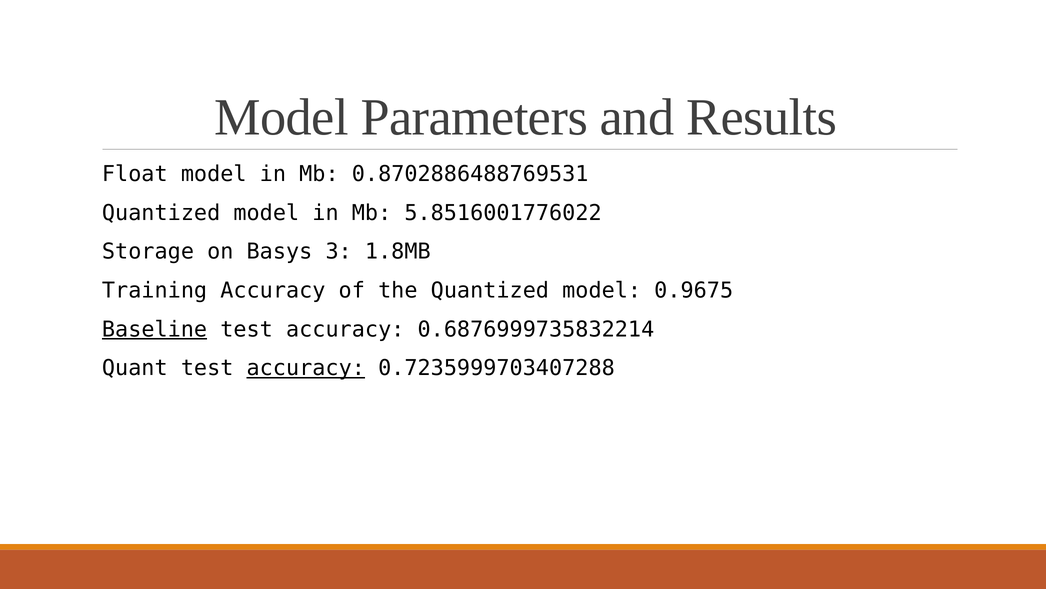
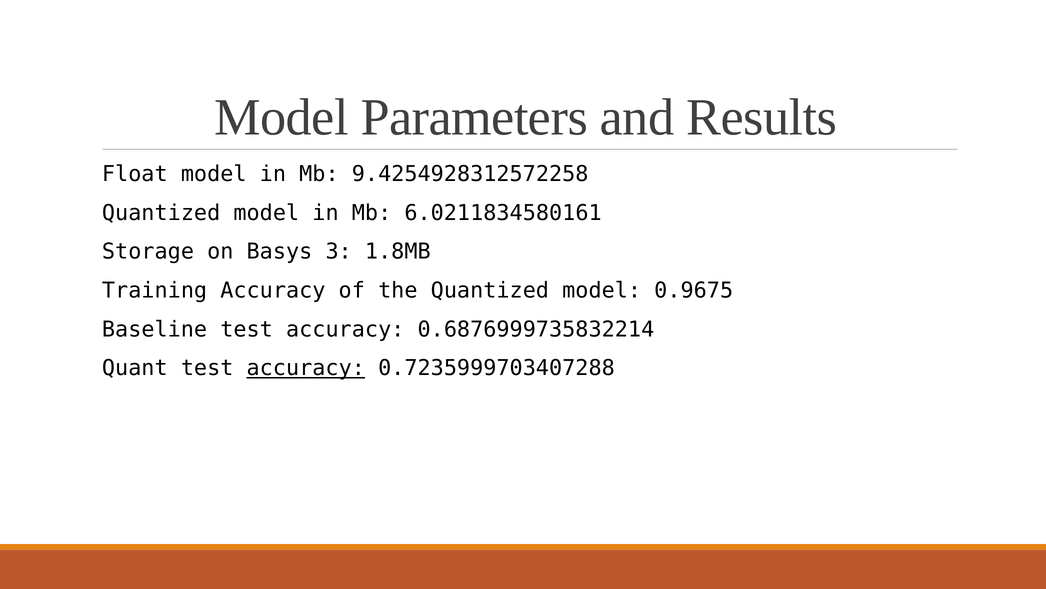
0.8702886488769531: 0.8702886488769531 -> 9.4254928312572258 (470, 174)
5.8516001776022: 5.8516001776022 -> 6.0211834580161 (503, 213)
Baseline underline: present -> none (155, 329)
